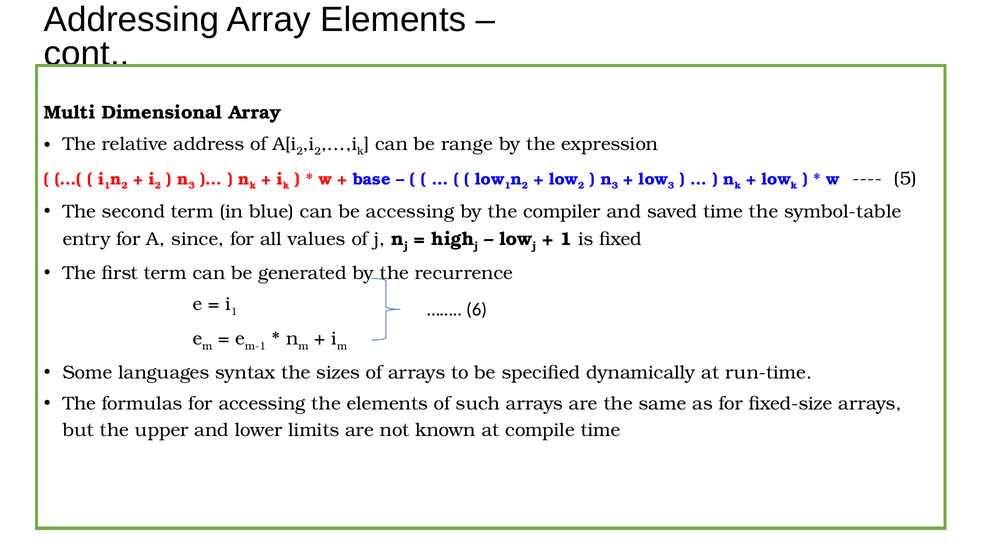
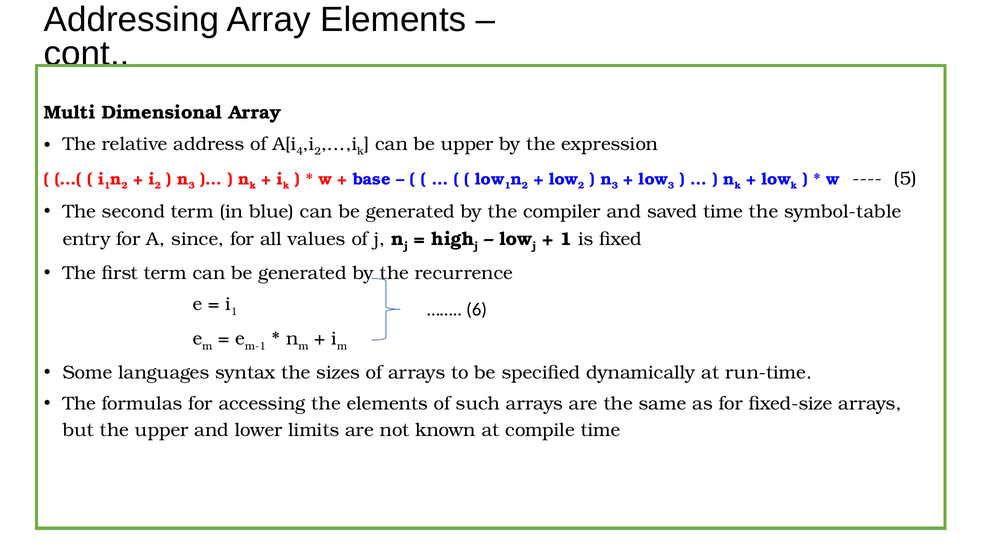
2: 2 -> 4 (300, 151)
be range: range -> upper (467, 144)
blue can be accessing: accessing -> generated (410, 212)
